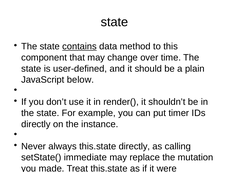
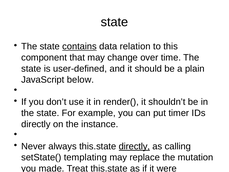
method: method -> relation (135, 46)
directly underline: none -> present (134, 146)
immediate: immediate -> templating (85, 157)
